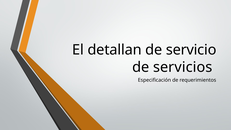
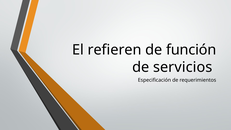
detallan: detallan -> refieren (115, 50)
servicio: servicio -> función (191, 50)
